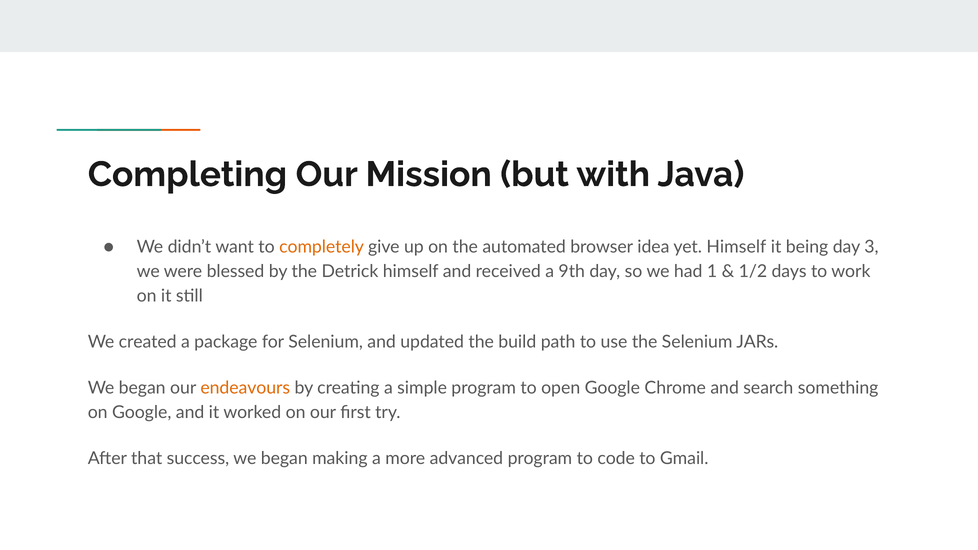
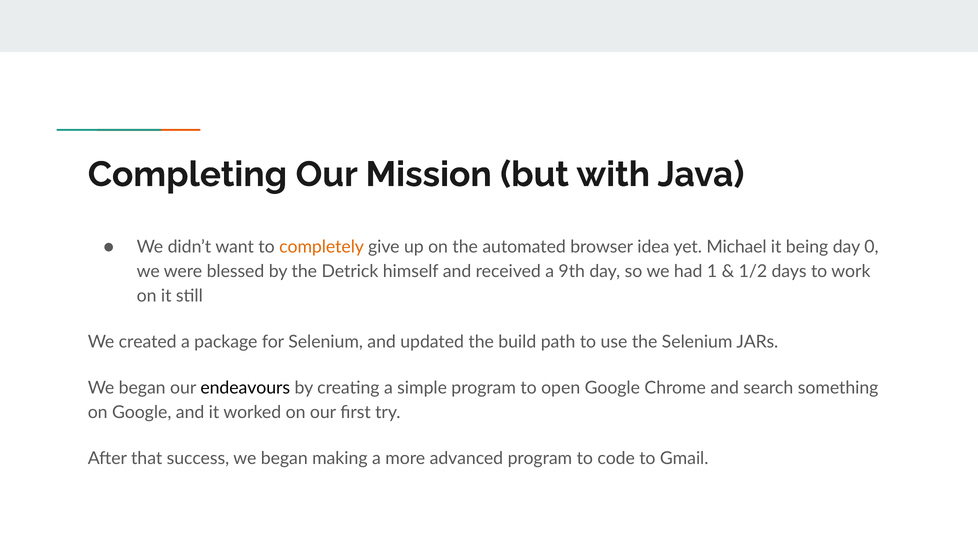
yet Himself: Himself -> Michael (736, 247)
3: 3 -> 0 (871, 247)
endeavours colour: orange -> black (245, 388)
